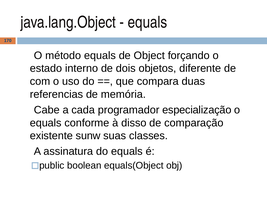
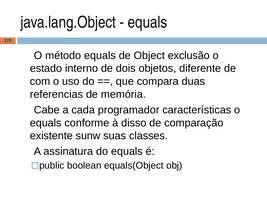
forçando: forçando -> exclusão (189, 55)
especialização: especialização -> características (197, 109)
